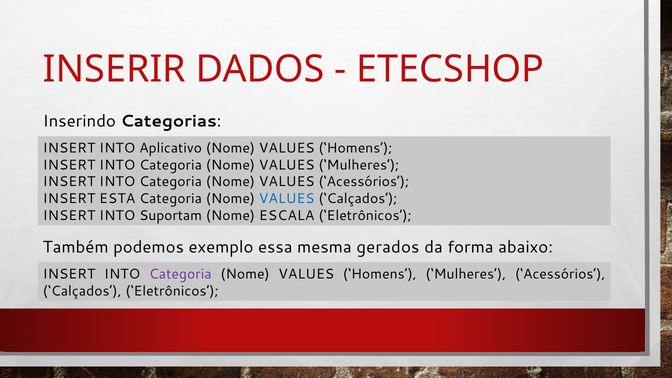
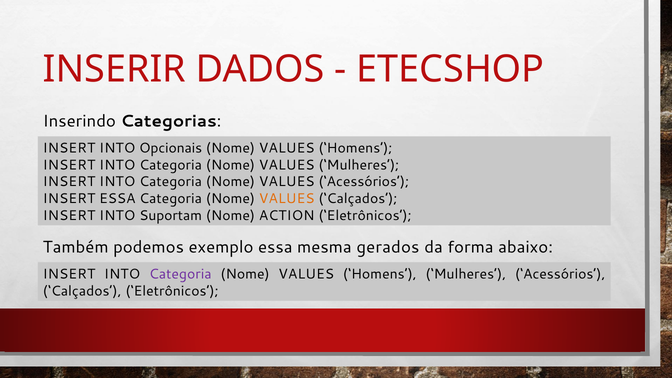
Aplicativo: Aplicativo -> Opcionais (171, 148)
INSERT ESTA: ESTA -> ESSA (117, 199)
VALUES colour: blue -> orange (287, 199)
ESCALA: ESCALA -> ACTION (287, 215)
